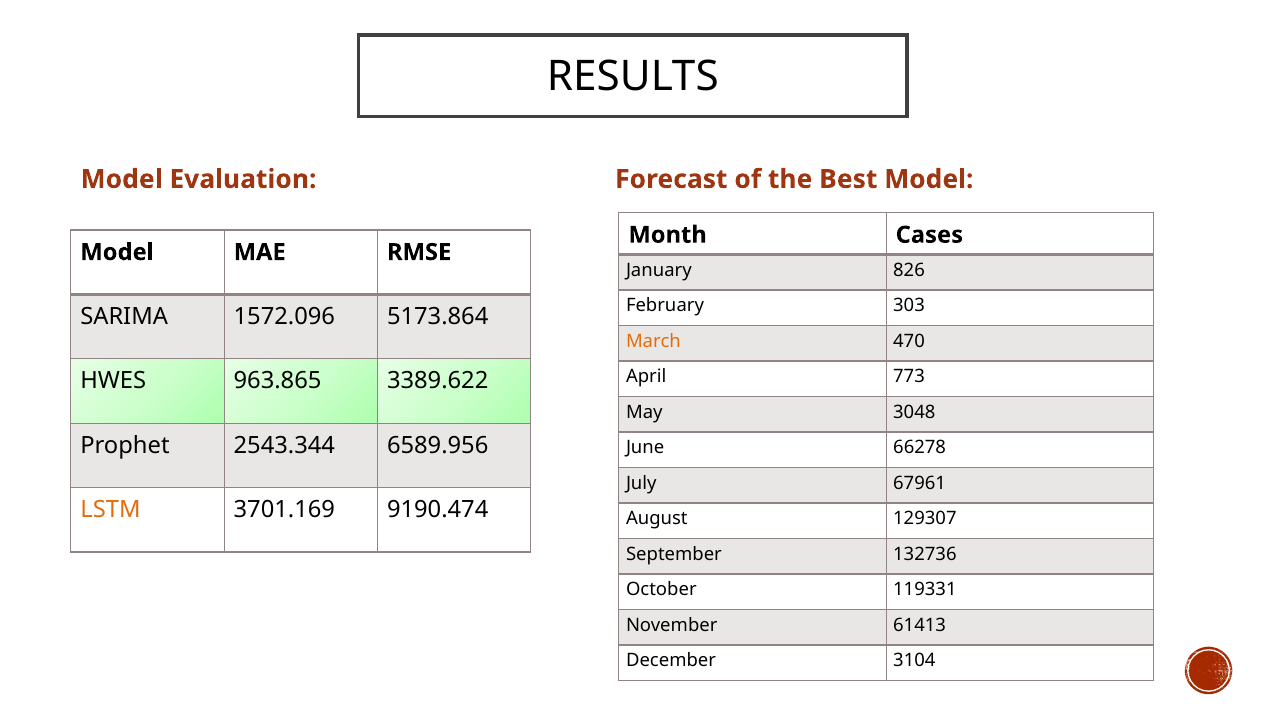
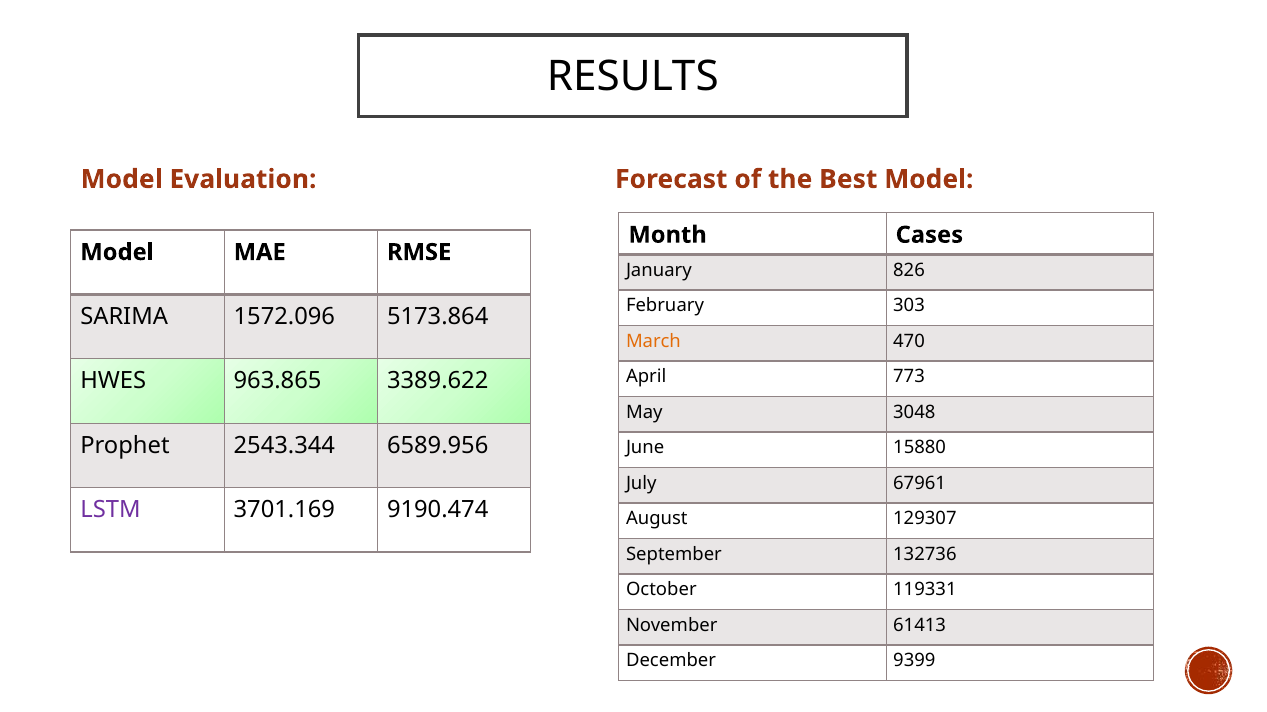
66278: 66278 -> 15880 (920, 448)
LSTM colour: orange -> purple (110, 510)
3104: 3104 -> 9399 (914, 661)
